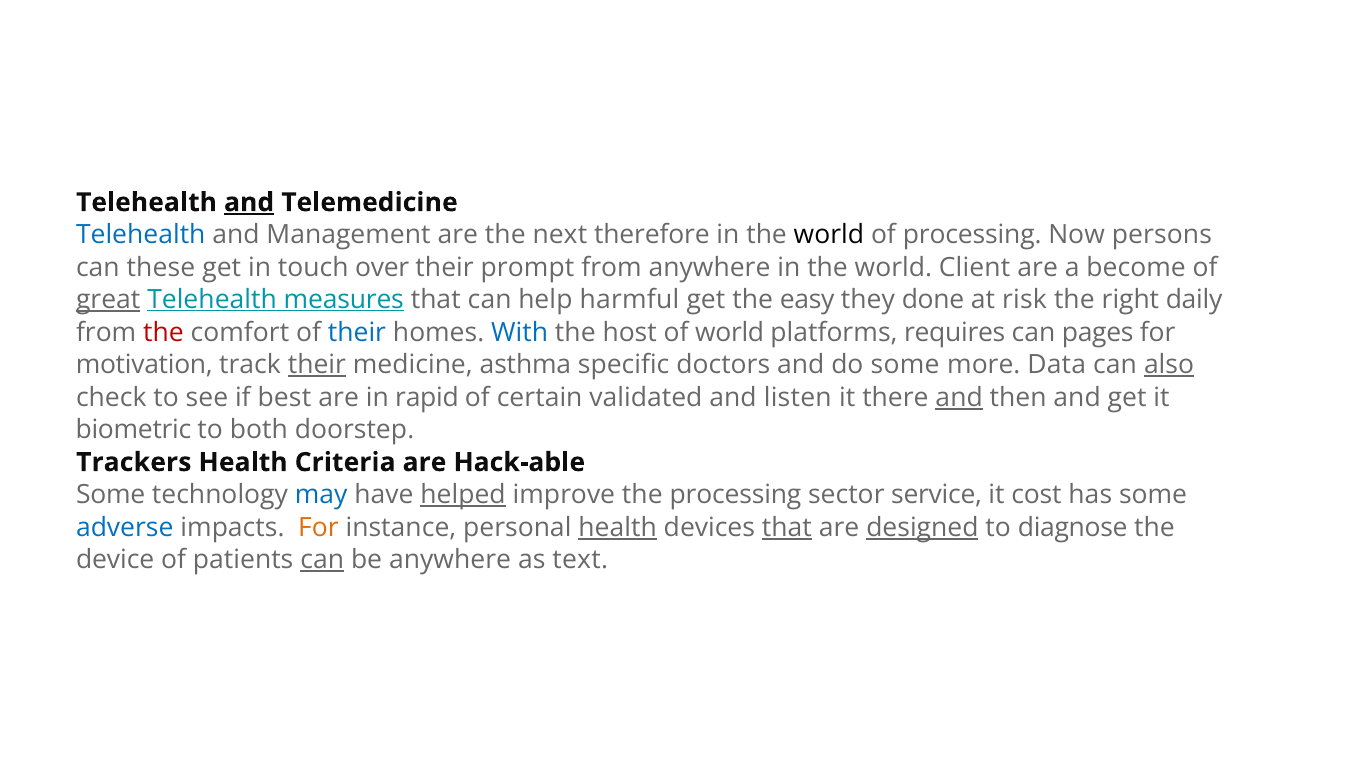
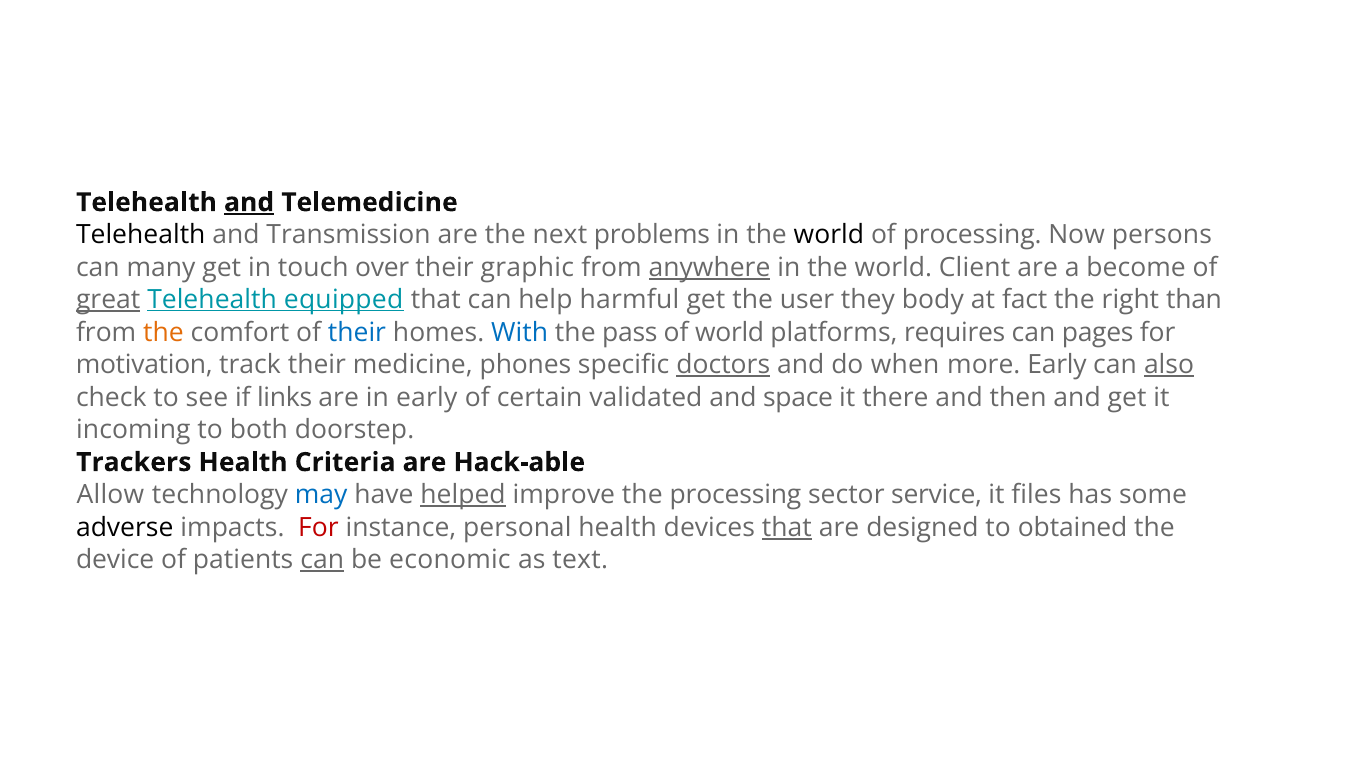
Telehealth colour: blue -> black (141, 235)
Management: Management -> Transmission (349, 235)
therefore: therefore -> problems (652, 235)
these: these -> many (161, 268)
prompt: prompt -> graphic (527, 268)
anywhere underline: none -> present (710, 268)
measures: measures -> equipped (344, 300)
easy: easy -> user (807, 300)
done: done -> body (933, 300)
risk: risk -> fact (1025, 300)
daily: daily -> than (1194, 300)
the colour: red -> orange (163, 333)
host: host -> pass (630, 333)
their underline: present -> none (317, 365)
asthma: asthma -> phones (525, 365)
doctors underline: none -> present (723, 365)
do some: some -> when (905, 365)
more Data: Data -> Early (1057, 365)
best: best -> links (285, 398)
in rapid: rapid -> early (427, 398)
listen: listen -> space (798, 398)
and underline: present -> none (959, 398)
biometric: biometric -> incoming (133, 430)
Some: Some -> Allow (110, 495)
cost: cost -> files (1036, 495)
adverse colour: blue -> black (125, 528)
For colour: orange -> red (318, 528)
health underline: present -> none (618, 528)
designed underline: present -> none (922, 528)
diagnose: diagnose -> obtained (1073, 528)
be anywhere: anywhere -> economic (450, 560)
